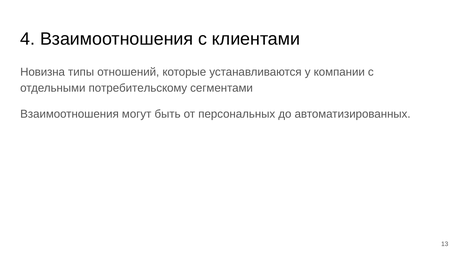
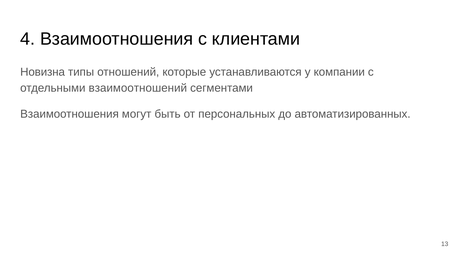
потребительскому: потребительскому -> взаимоотношений (138, 88)
